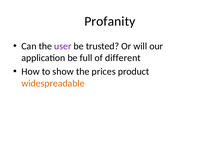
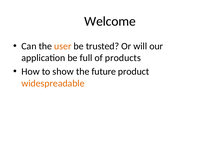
Profanity: Profanity -> Welcome (110, 21)
user colour: purple -> orange (63, 46)
different: different -> products (123, 58)
prices: prices -> future (104, 72)
